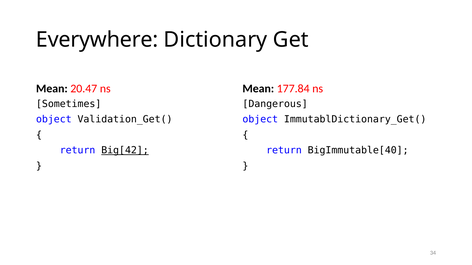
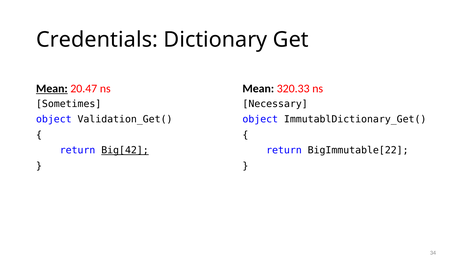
Everywhere: Everywhere -> Credentials (97, 40)
Mean underline: none -> present (52, 89)
177.84: 177.84 -> 320.33 (293, 89)
Dangerous: Dangerous -> Necessary (275, 104)
BigImmutable[40: BigImmutable[40 -> BigImmutable[22 (358, 151)
